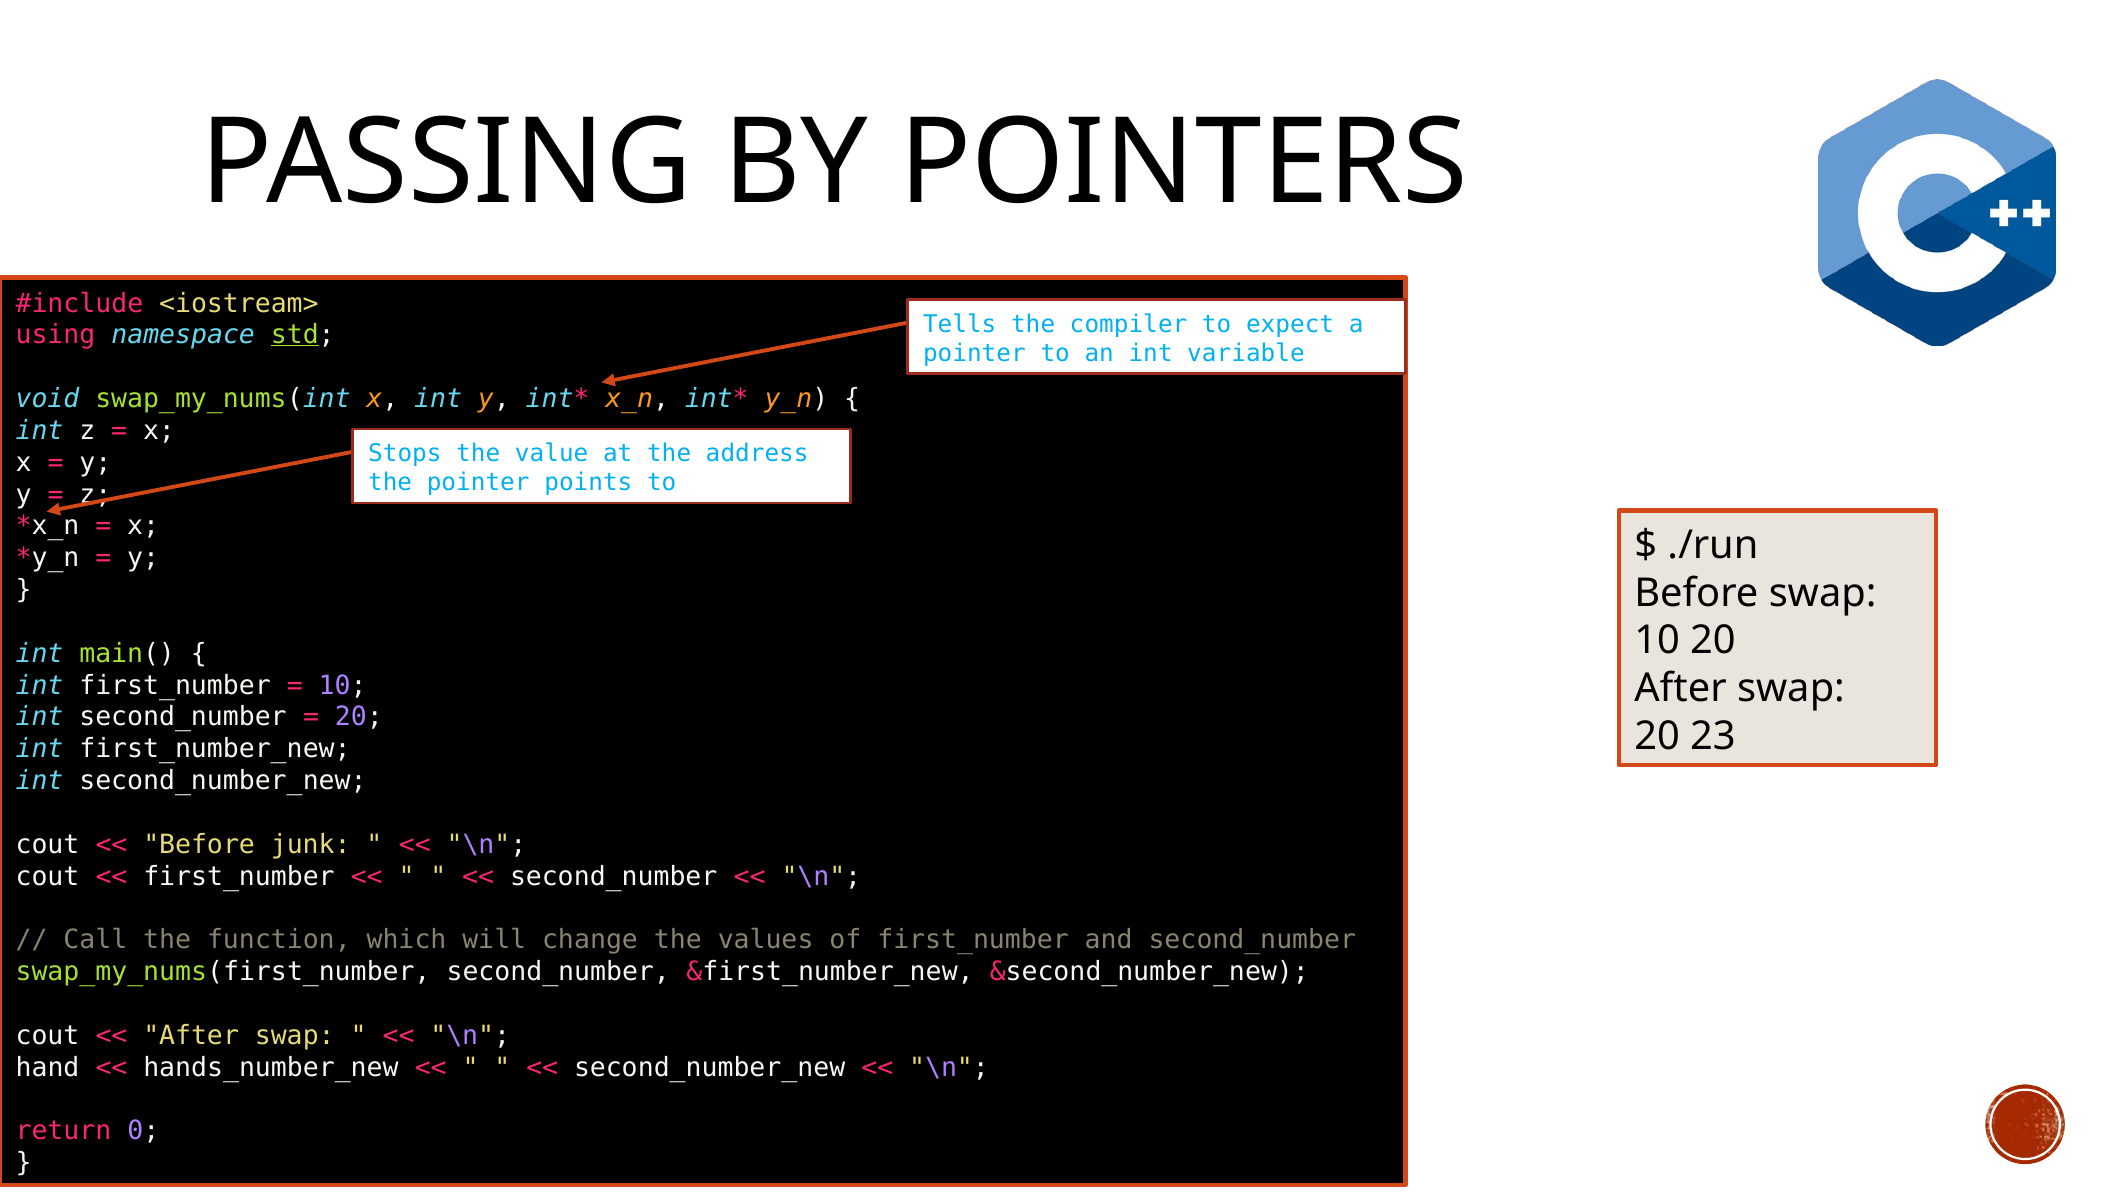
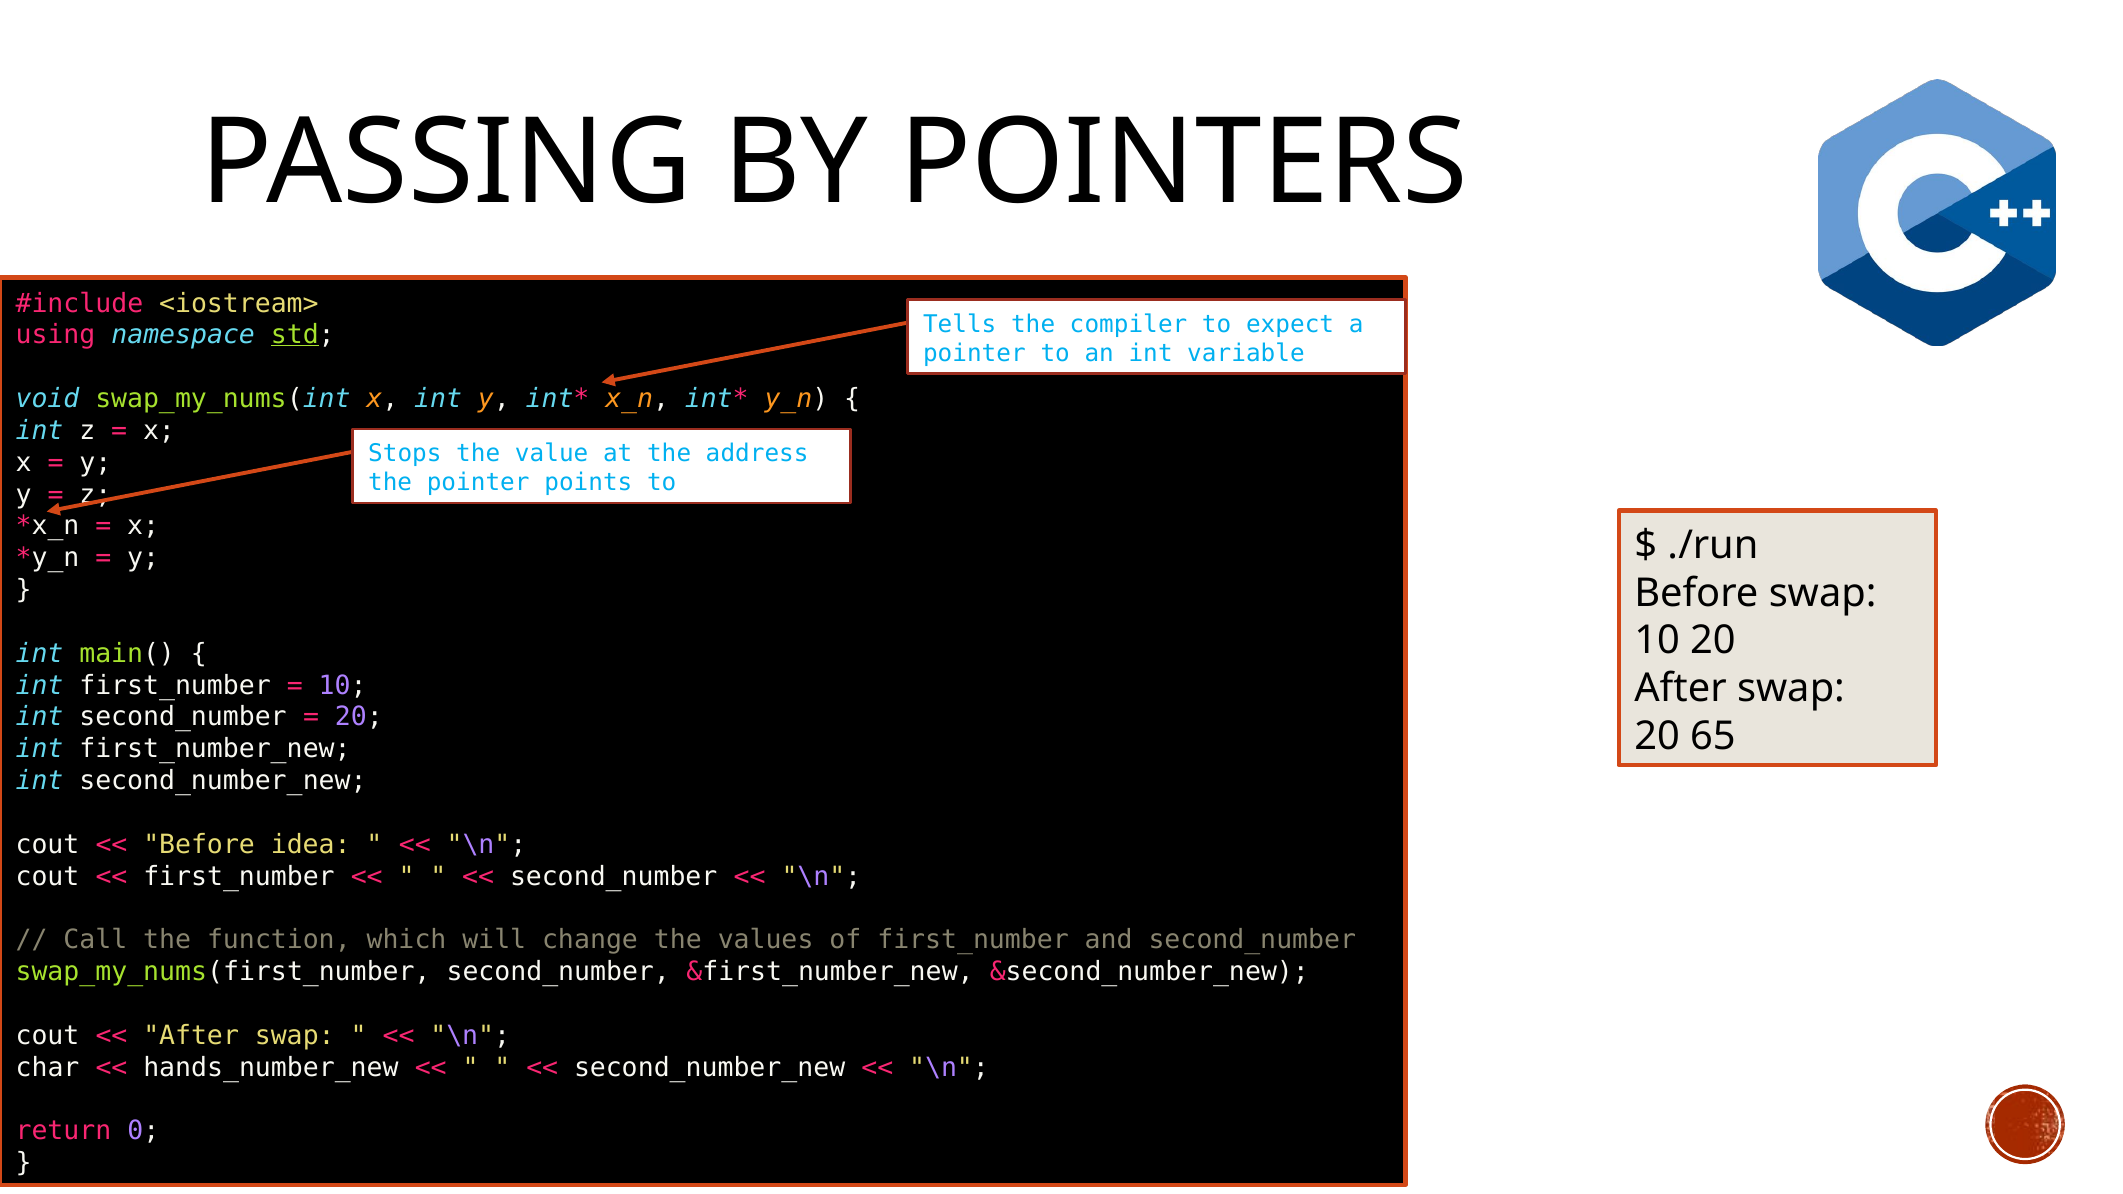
23: 23 -> 65 (1713, 736)
junk: junk -> idea (311, 845)
hand: hand -> char (48, 1068)
